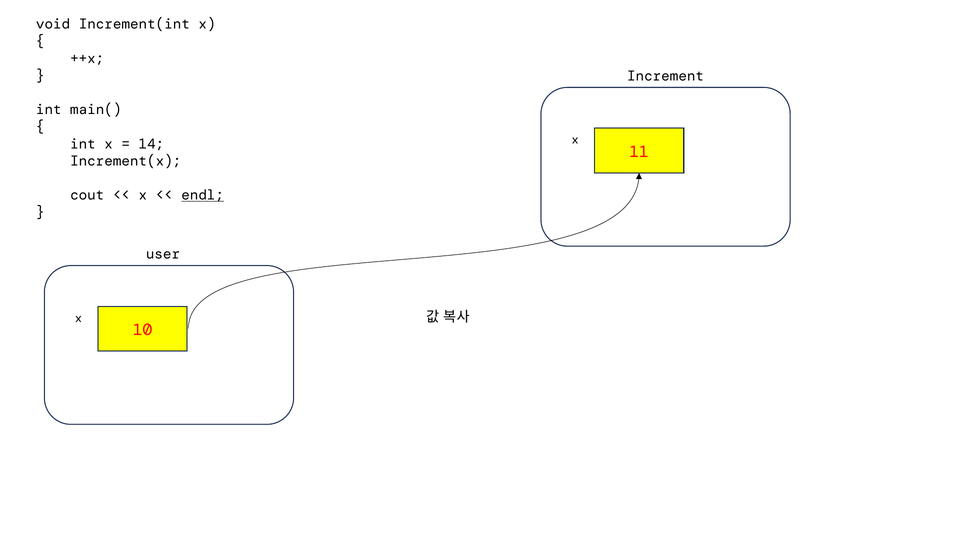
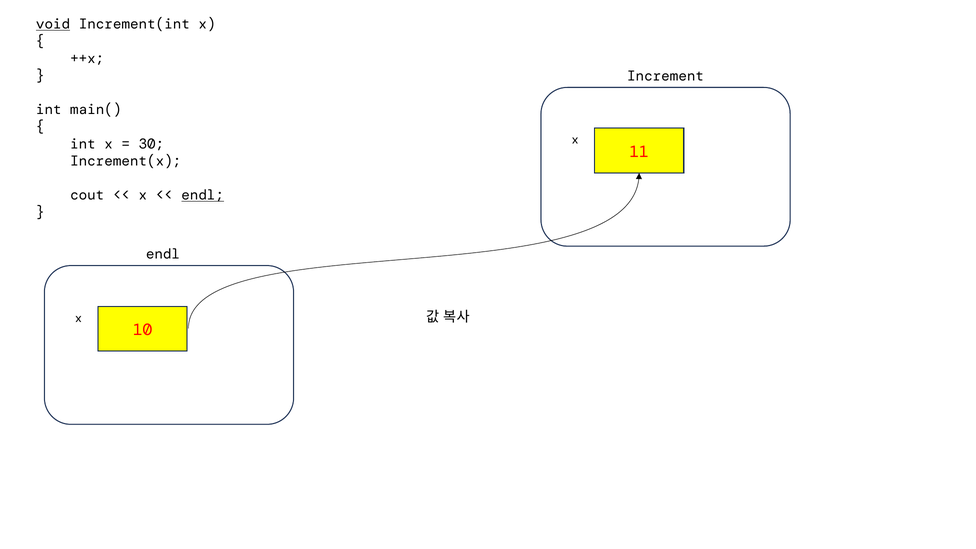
void underline: none -> present (53, 24)
14: 14 -> 30 (151, 144)
user: user -> endl (163, 254)
